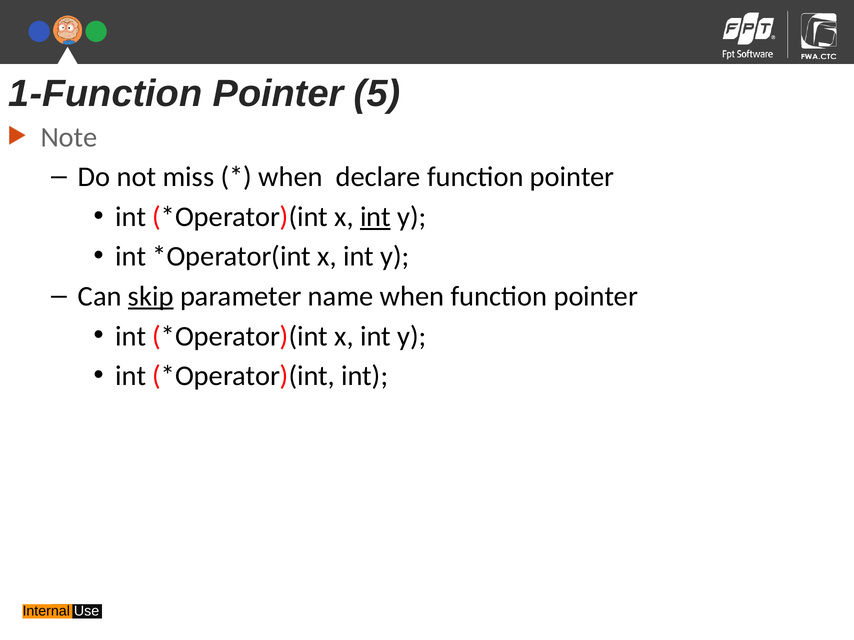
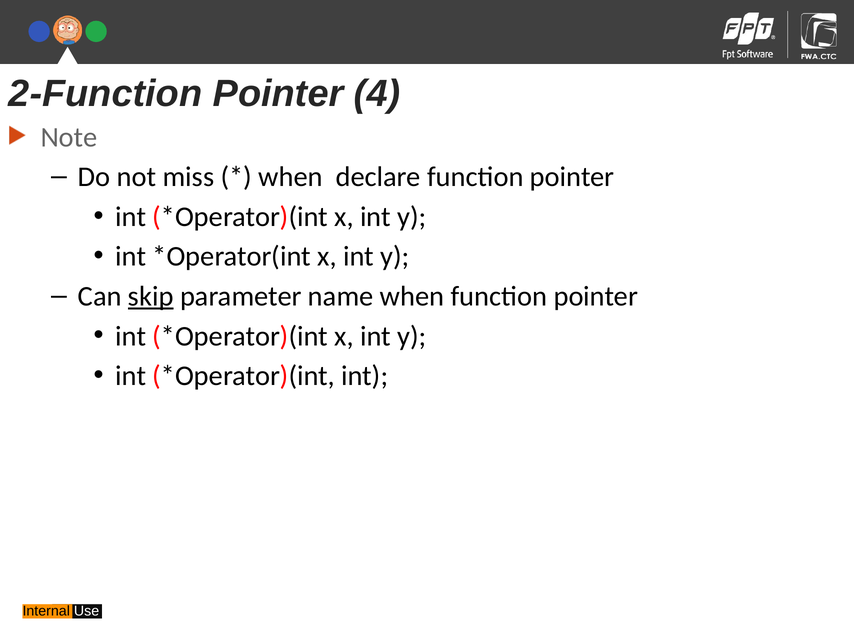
1-Function: 1-Function -> 2-Function (105, 94)
5: 5 -> 4 (377, 94)
int underline: present -> none (375, 217)
